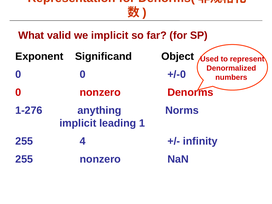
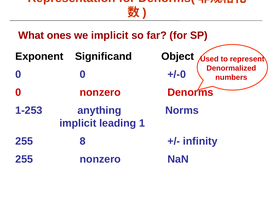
valid: valid -> ones (59, 35)
1-276: 1-276 -> 1-253 (29, 110)
4: 4 -> 8 (83, 141)
